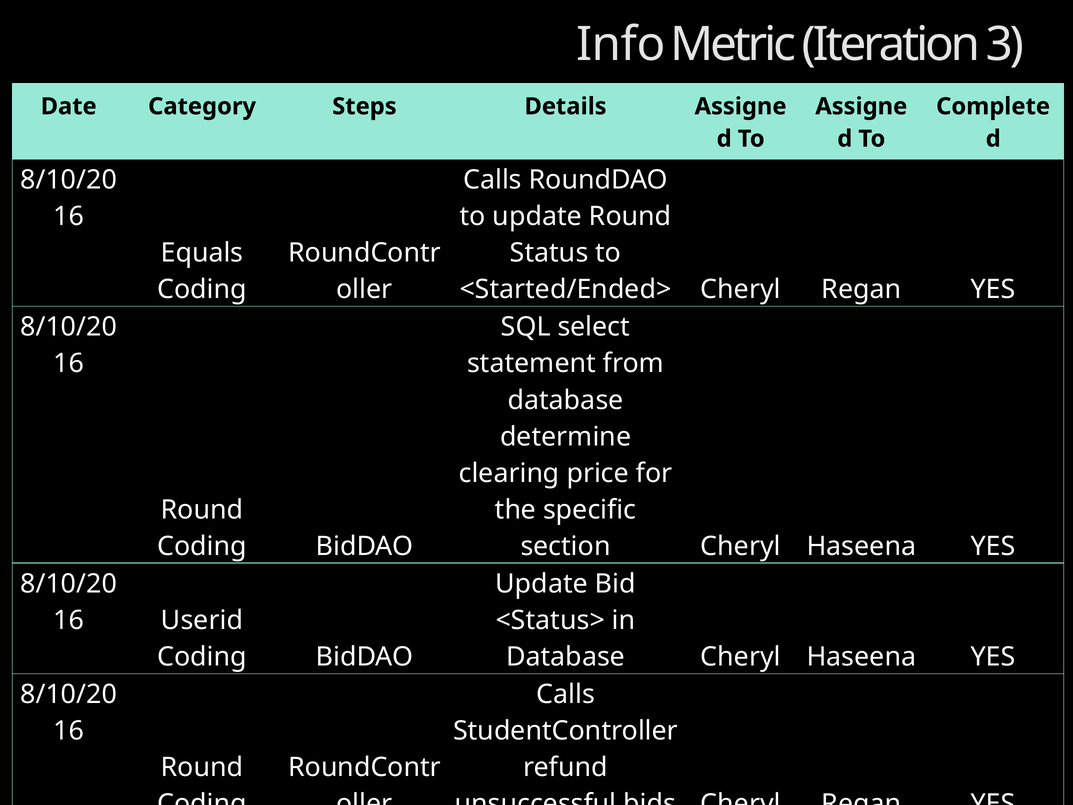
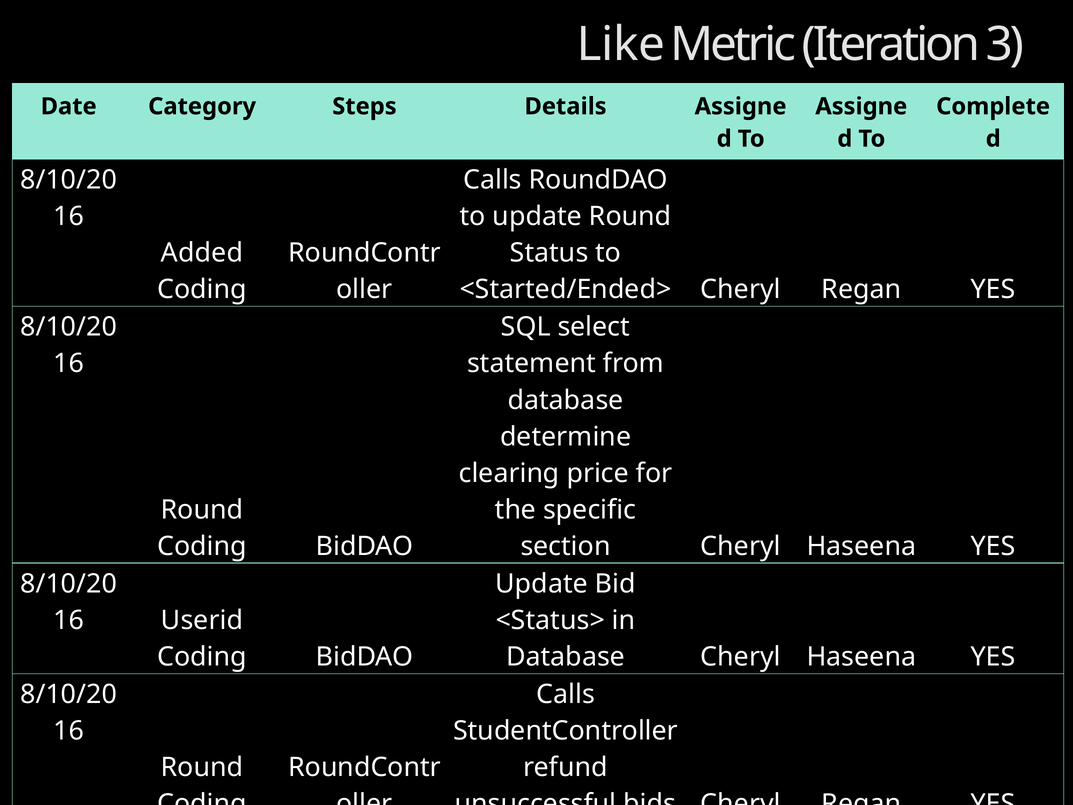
Info: Info -> Like (621, 45)
Equals: Equals -> Added (202, 253)
